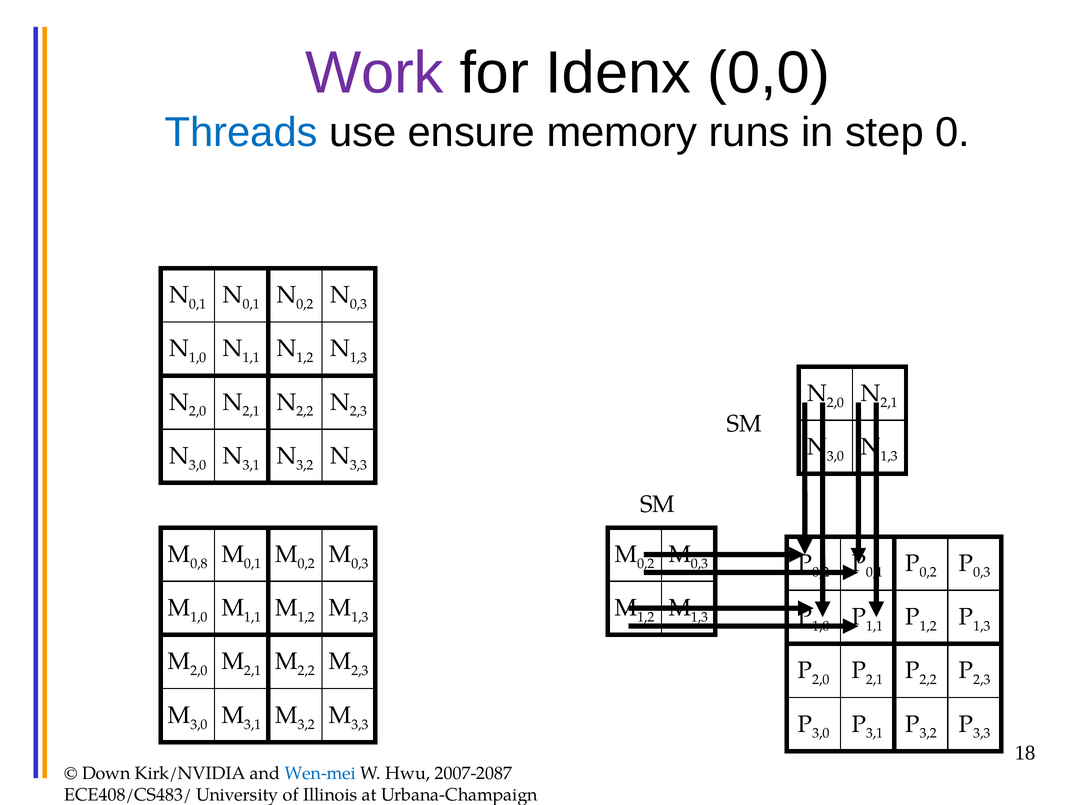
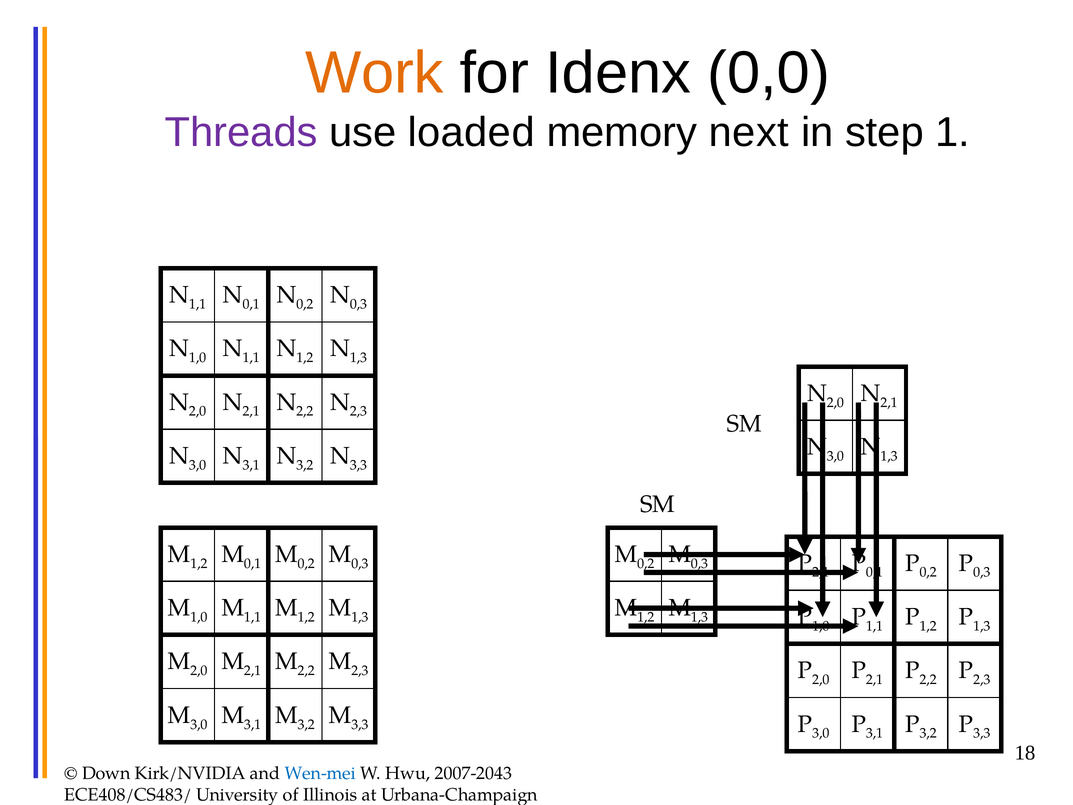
Work colour: purple -> orange (374, 73)
Threads colour: blue -> purple (241, 133)
ensure: ensure -> loaded (471, 133)
runs: runs -> next (749, 133)
0: 0 -> 1 (953, 133)
0,1: 0,1 -> 1,1 (198, 304)
0,8: 0,8 -> 1,2 (199, 563)
0,2: 0,2 -> 2,1 (821, 572)
2007-2087: 2007-2087 -> 2007-2043 (473, 773)
